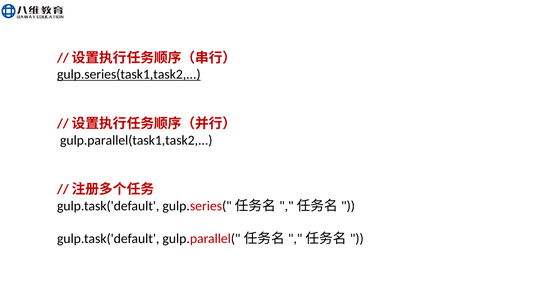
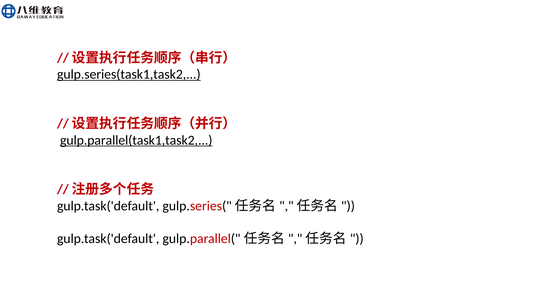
gulp.parallel(task1,task2 underline: none -> present (136, 140)
